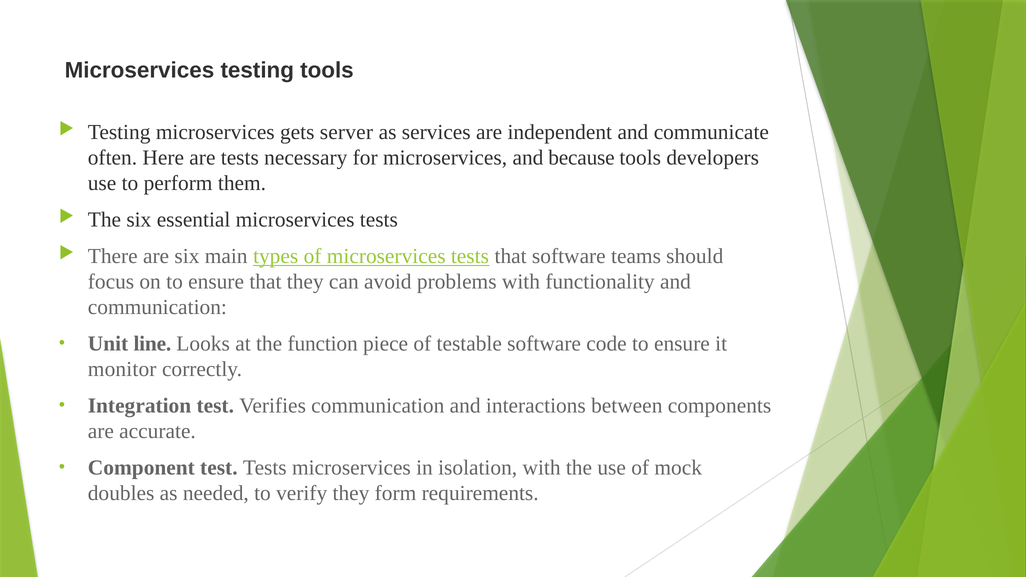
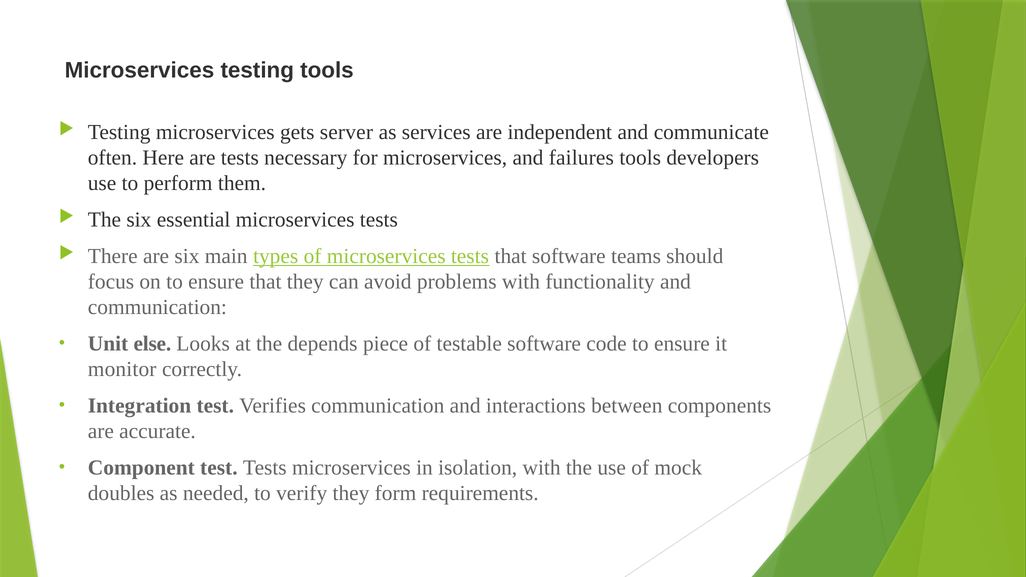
because: because -> failures (581, 158)
line: line -> else (152, 344)
function: function -> depends (323, 344)
